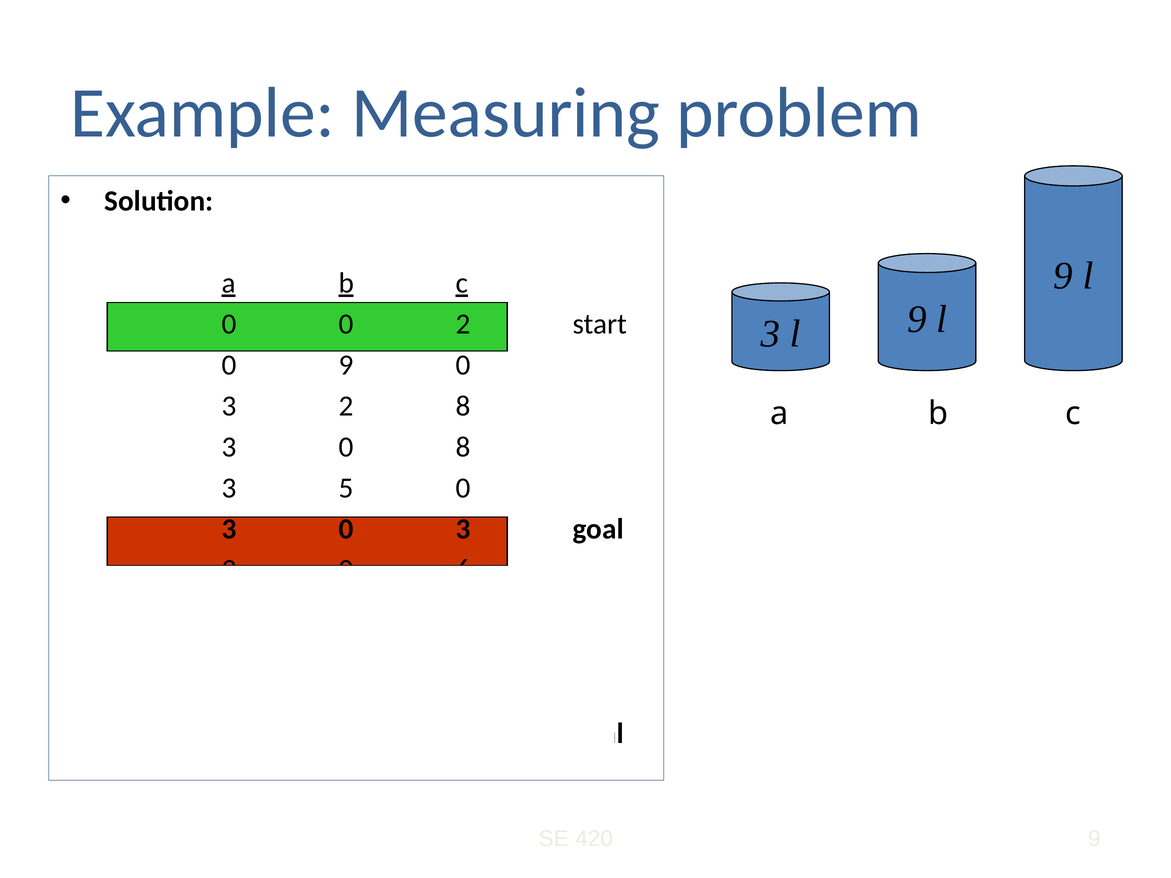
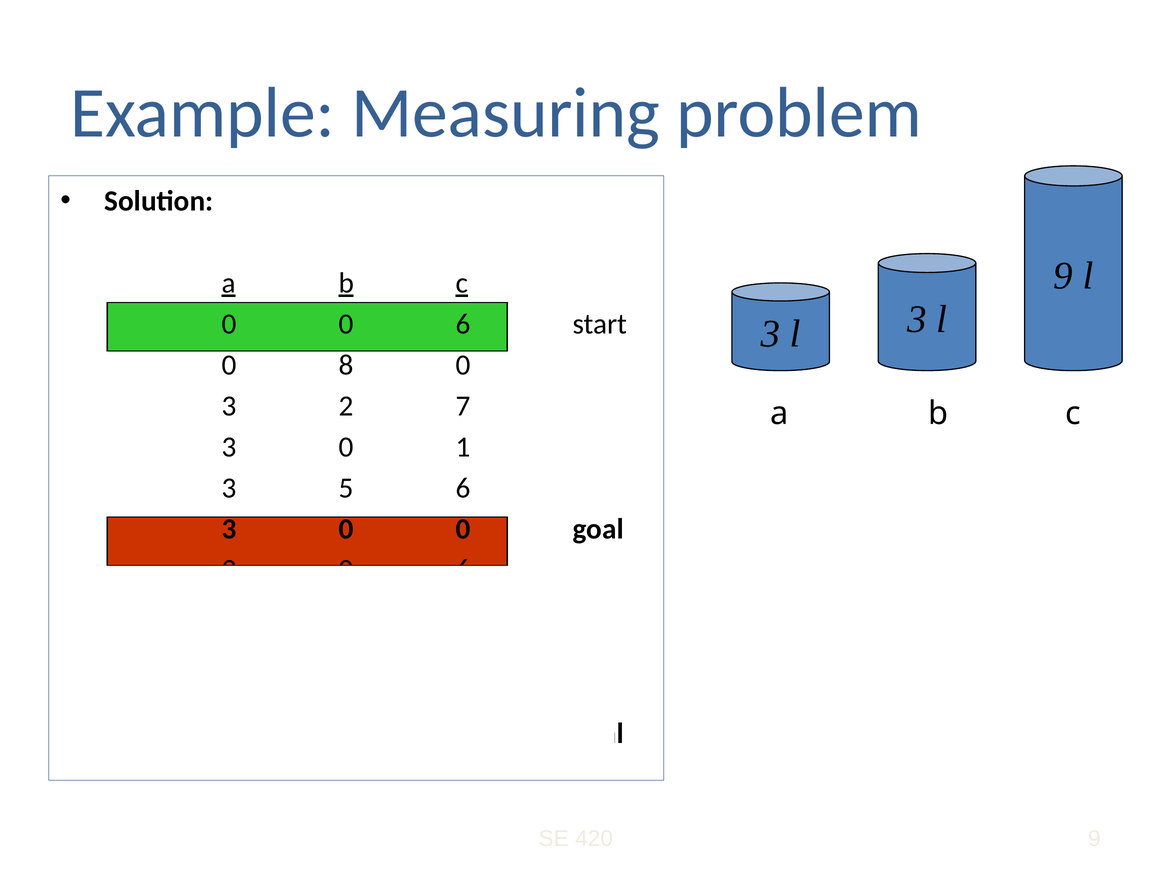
0 0 2: 2 -> 6 (463, 324)
3 l 9: 9 -> 3 (917, 320)
0 9: 9 -> 8 (346, 365)
2 8: 8 -> 7 (463, 406)
0 8: 8 -> 1 (463, 447)
3 5 0: 0 -> 6 (463, 488)
3 0 3: 3 -> 0 (463, 529)
